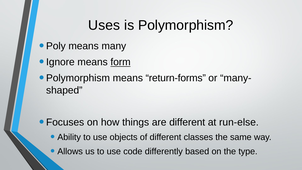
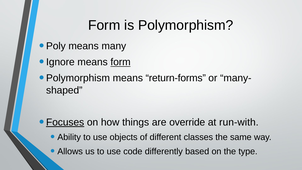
Uses: Uses -> Form (104, 25)
Focuses underline: none -> present (65, 122)
are different: different -> override (187, 122)
run-else: run-else -> run-with (239, 122)
